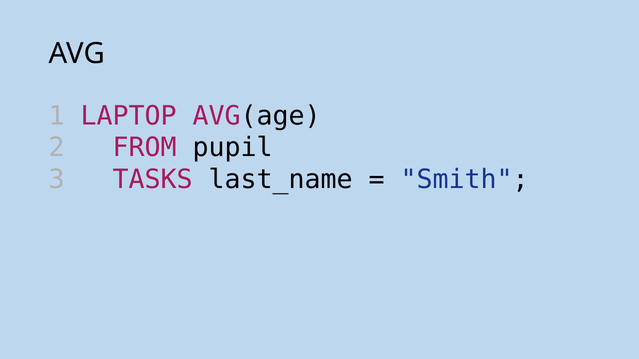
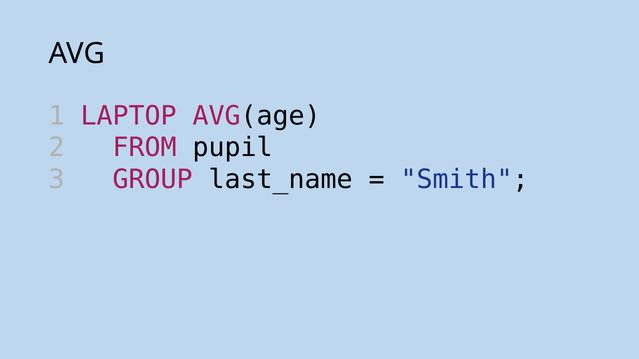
TASKS: TASKS -> GROUP (153, 180)
